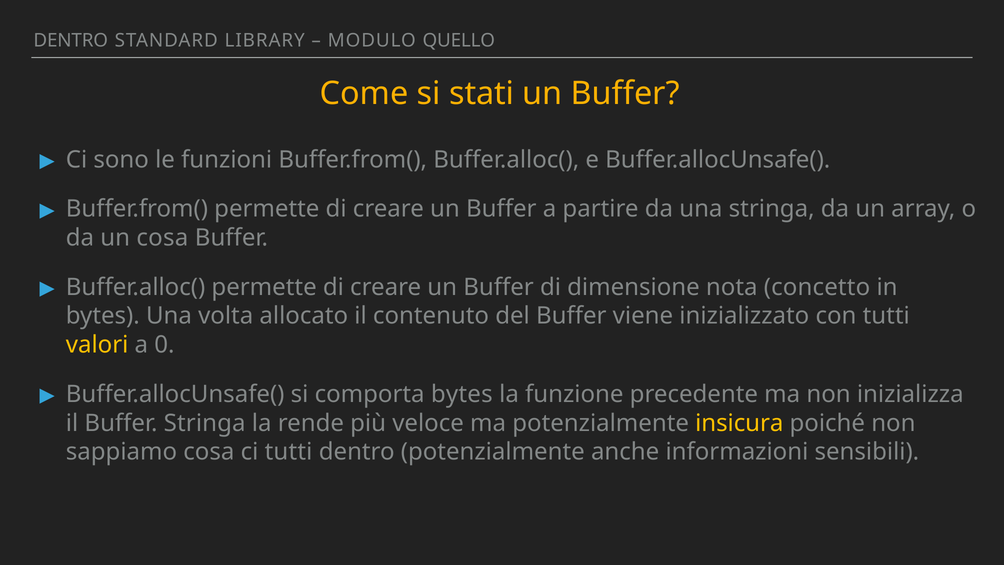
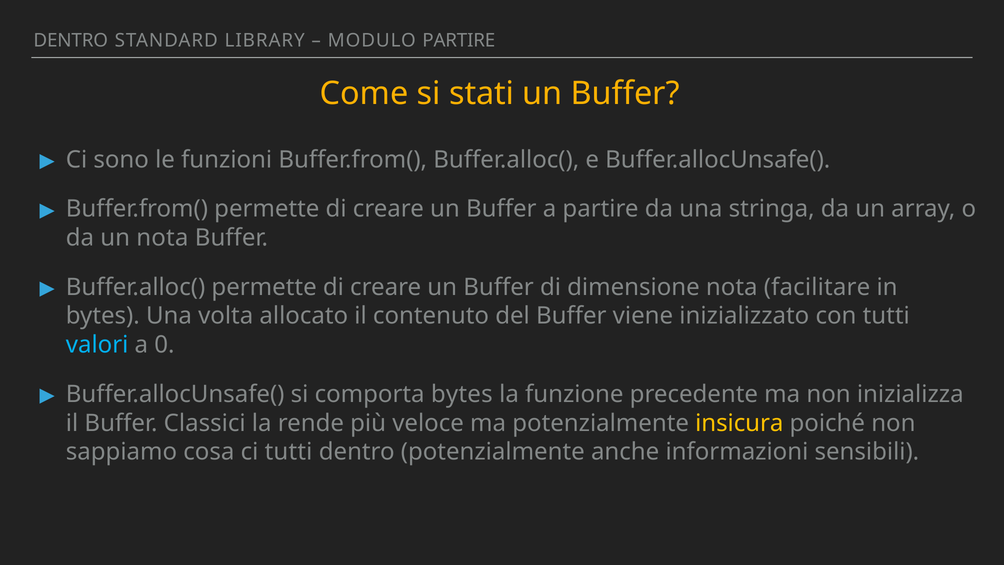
MODULO QUELLO: QUELLO -> PARTIRE (459, 40)
un cosa: cosa -> nota (162, 238)
concetto: concetto -> facilitare (817, 287)
valori colour: yellow -> light blue (97, 345)
Buffer Stringa: Stringa -> Classici (205, 423)
